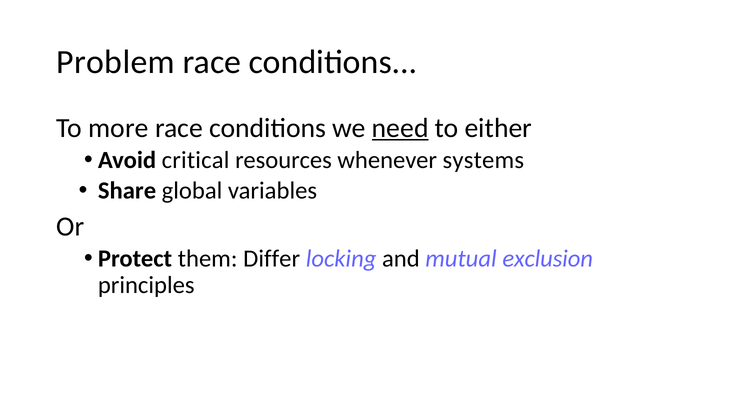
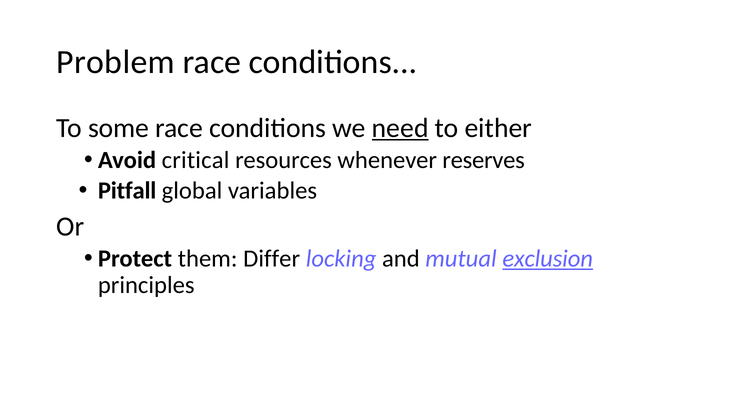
more: more -> some (119, 128)
systems: systems -> reserves (484, 160)
Share: Share -> Pitfall (127, 191)
exclusion underline: none -> present (548, 259)
